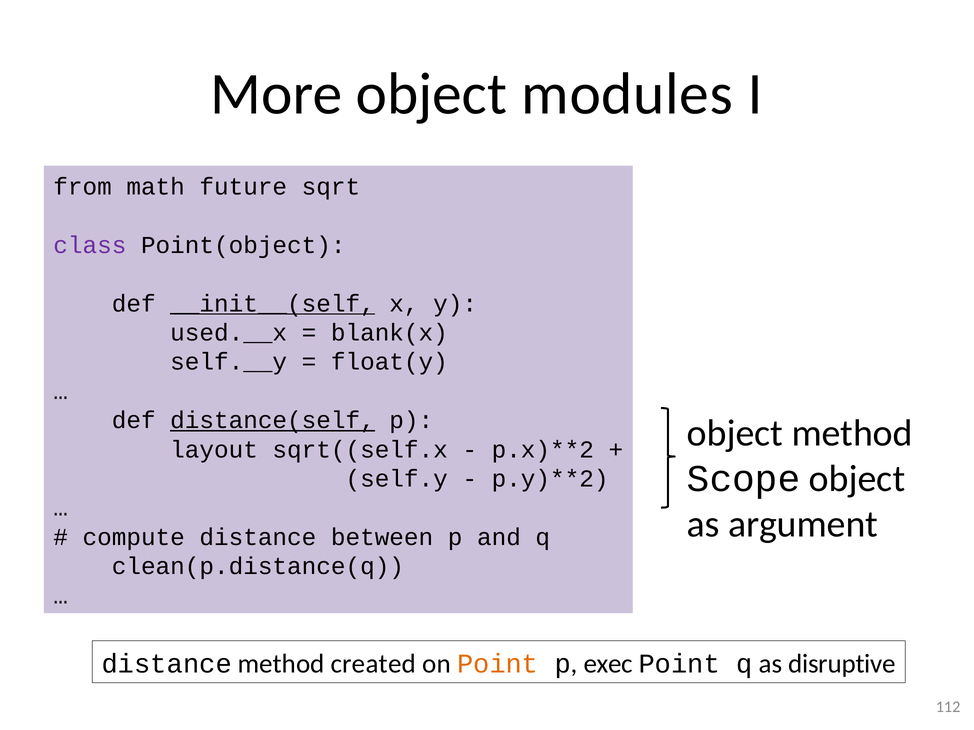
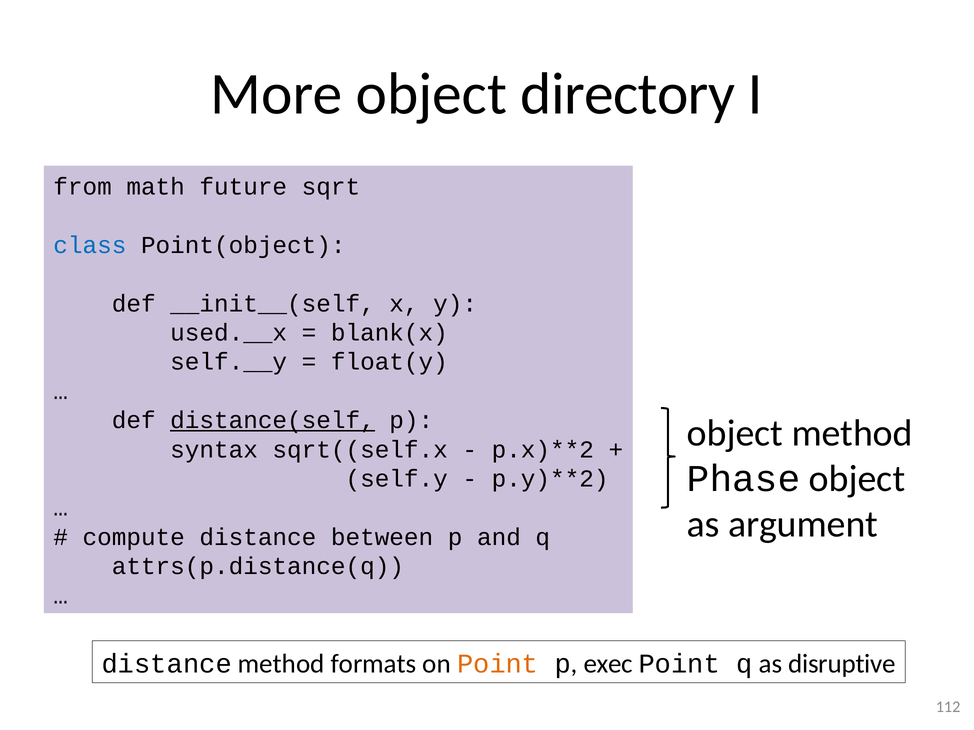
modules: modules -> directory (628, 94)
class colour: purple -> blue (90, 245)
__init__(self underline: present -> none (272, 304)
layout: layout -> syntax (214, 450)
Scope: Scope -> Phase (744, 479)
clean(p.distance(q: clean(p.distance(q -> attrs(p.distance(q (258, 567)
created: created -> formats (373, 664)
